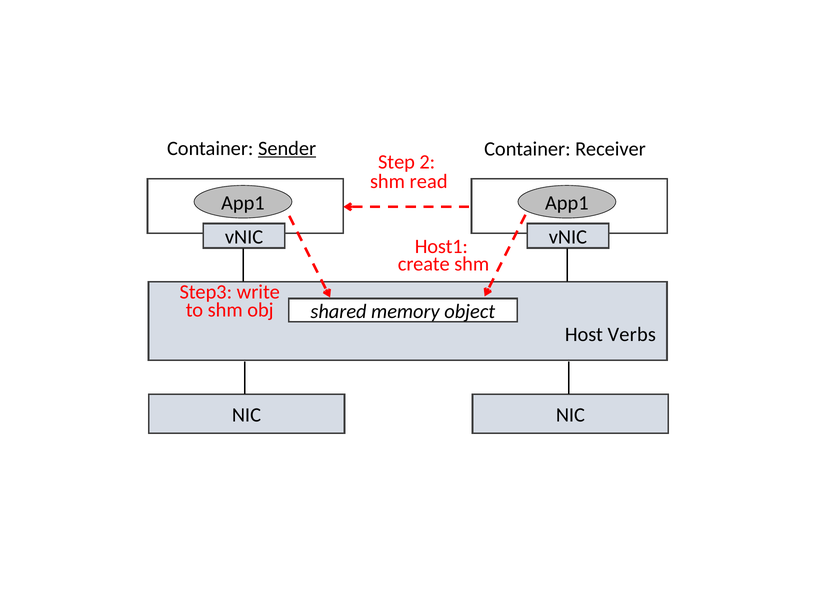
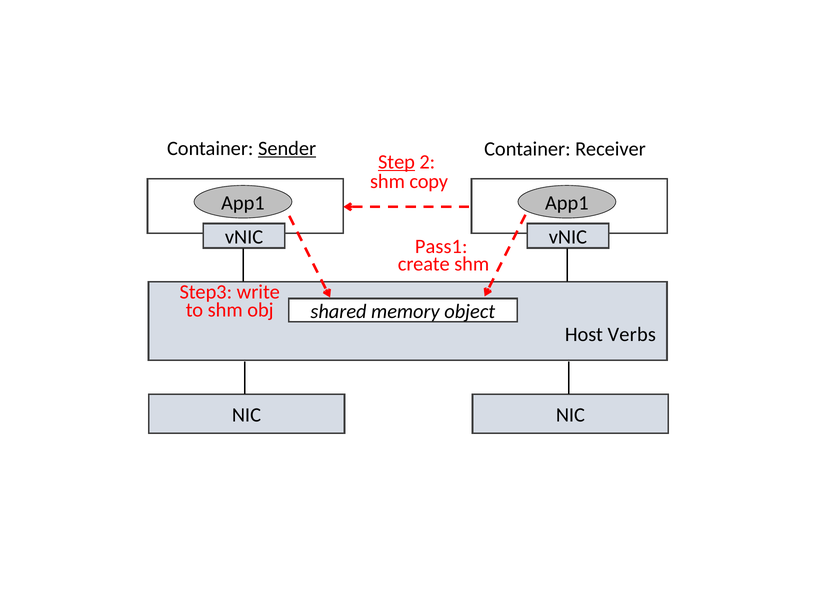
Step underline: none -> present (396, 162)
read: read -> copy (429, 181)
Host1: Host1 -> Pass1 (441, 247)
